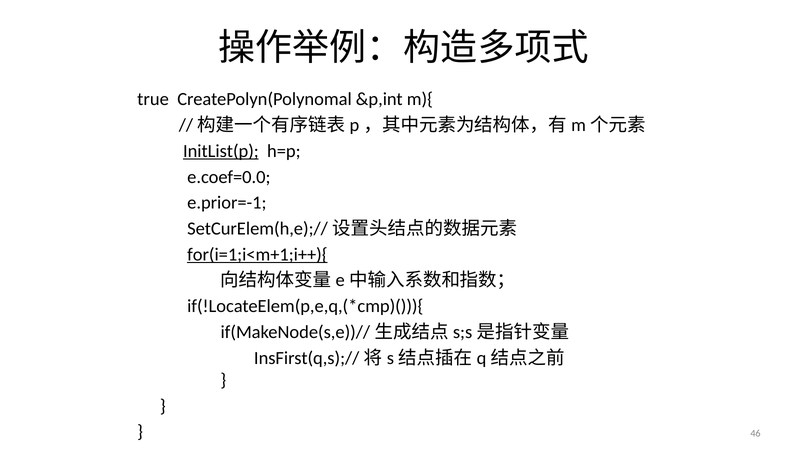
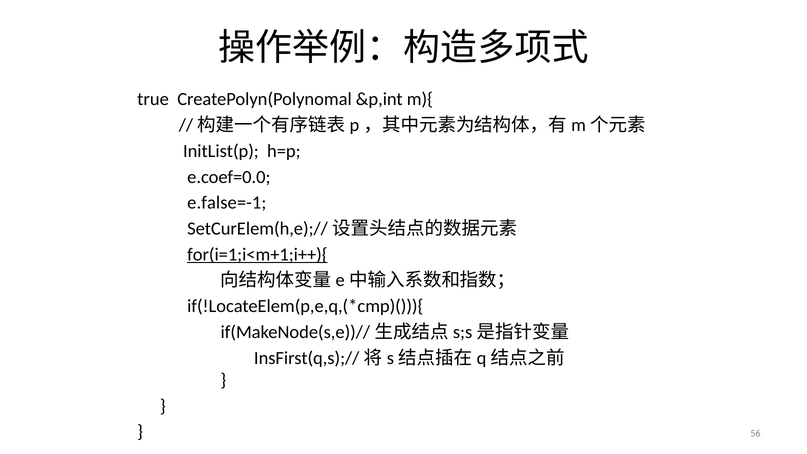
InitList(p underline: present -> none (221, 151)
e.prior=-1: e.prior=-1 -> e.false=-1 (227, 203)
46: 46 -> 56 (755, 433)
